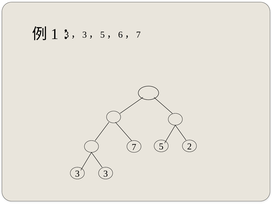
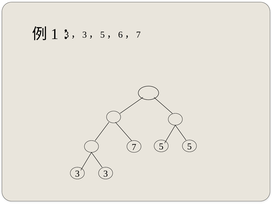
7 2: 2 -> 5 (189, 147)
